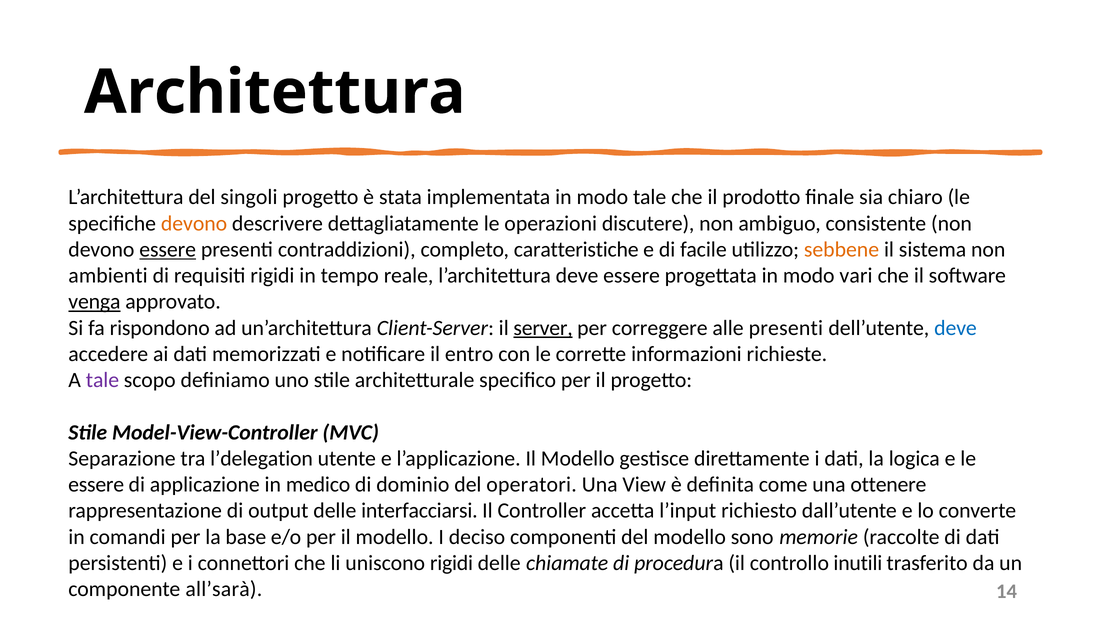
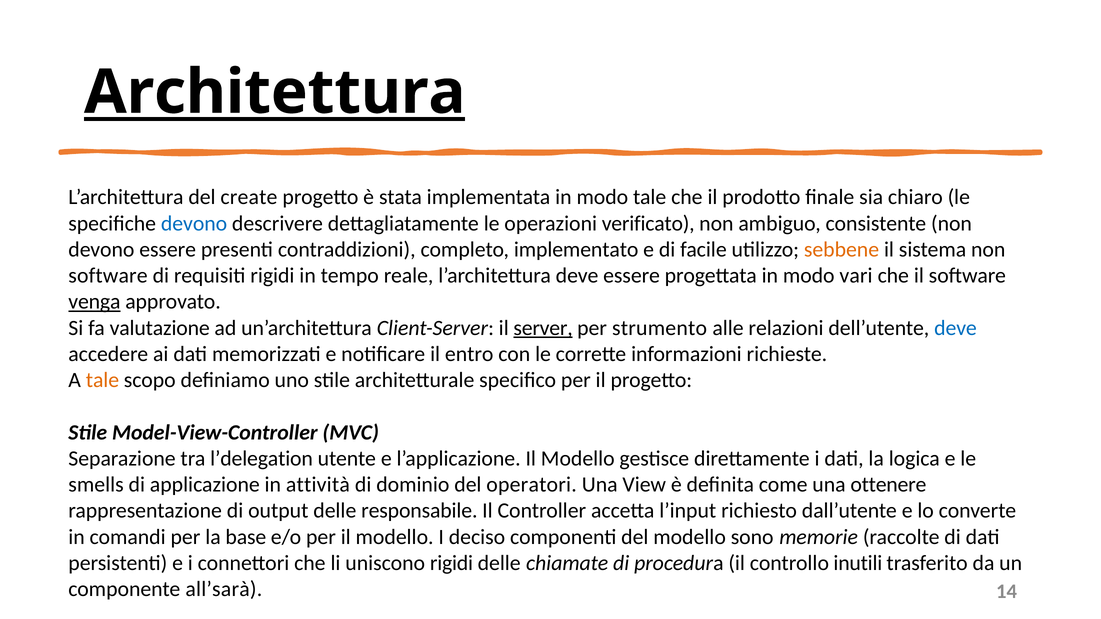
Architettura underline: none -> present (275, 92)
singoli: singoli -> create (249, 197)
devono colour: orange -> blue (194, 224)
discutere: discutere -> verificato (648, 224)
essere underline: present -> none (168, 250)
caratteristiche: caratteristiche -> implementato (576, 250)
ambienti: ambienti -> software (108, 276)
rispondono: rispondono -> valutazione (160, 328)
correggere: correggere -> strumento (660, 328)
alle presenti: presenti -> relazioni (786, 328)
tale colour: purple -> orange (102, 380)
essere: essere -> smells (96, 485)
medico: medico -> attività (318, 485)
interfacciarsi: interfacciarsi -> responsabile (419, 511)
